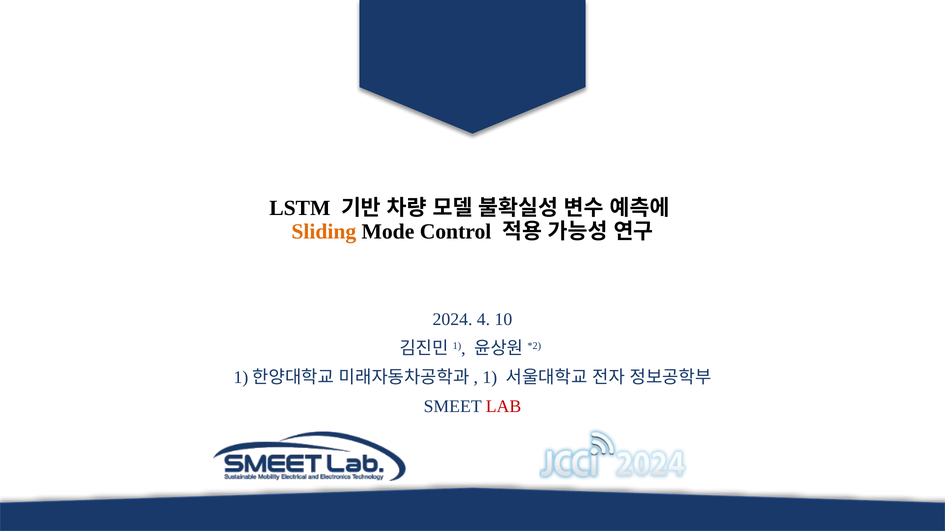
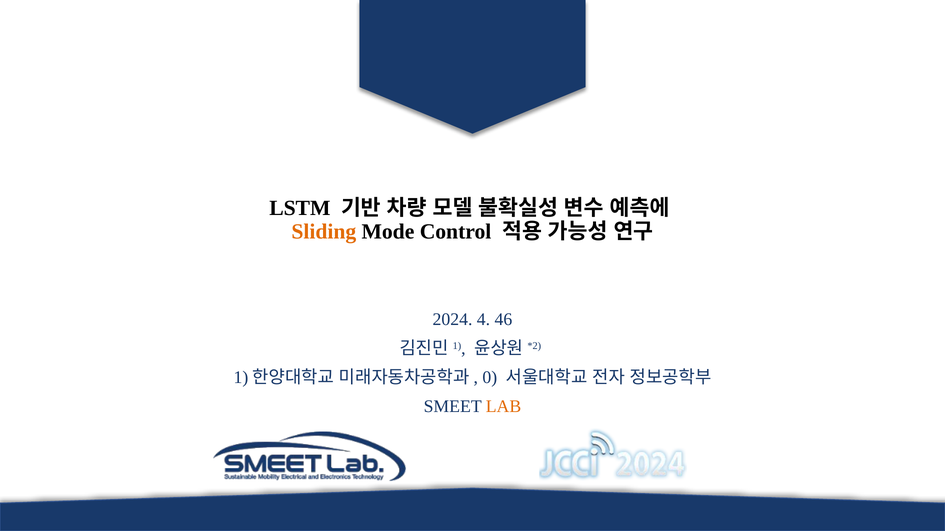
10: 10 -> 46 (503, 320)
1: 1 -> 0 (490, 378)
LAB colour: red -> orange (503, 407)
